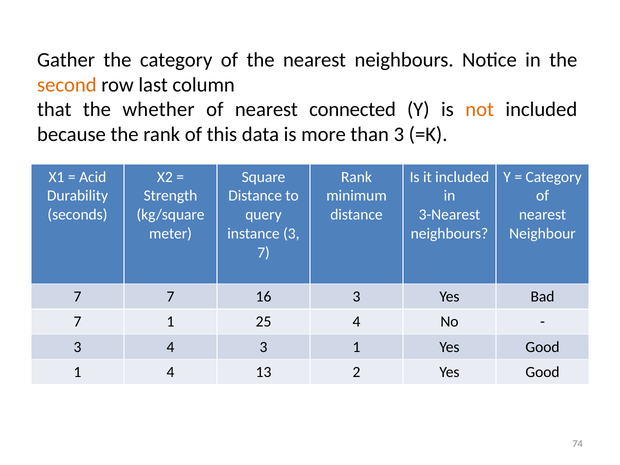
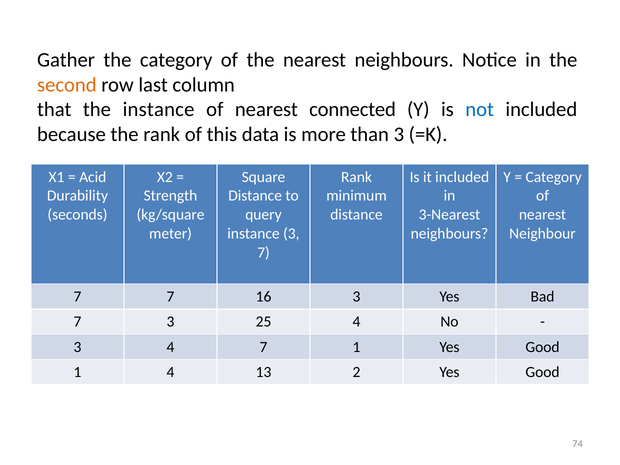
the whether: whether -> instance (159, 110)
not colour: orange -> blue (480, 110)
7 1: 1 -> 3 (170, 322)
4 3: 3 -> 7 (263, 347)
